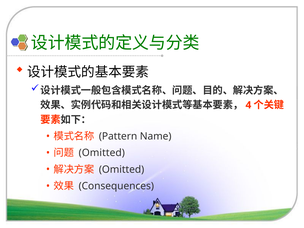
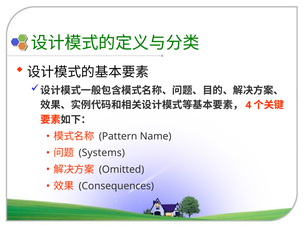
Omitted: Omitted -> Systems (102, 153)
